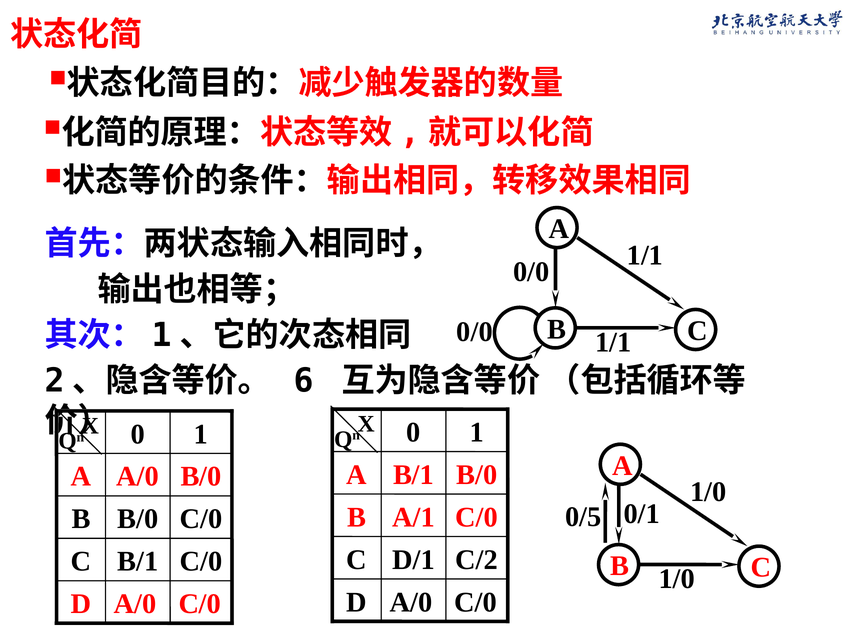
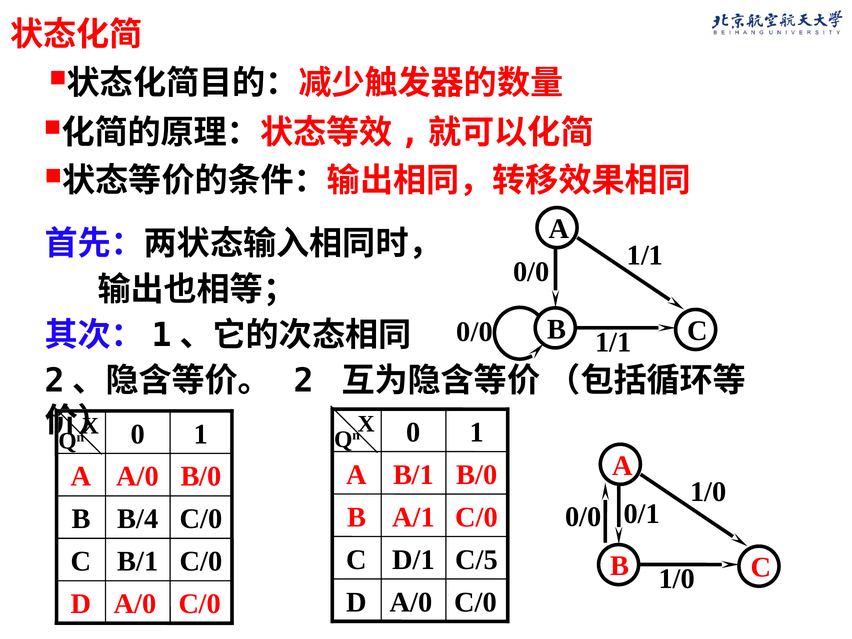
6: 6 -> 2 (304, 381)
0/5: 0/5 -> 0/0 (583, 517)
B/0: B/0 -> B/4 (138, 519)
C/2: C/2 -> C/5 (477, 560)
